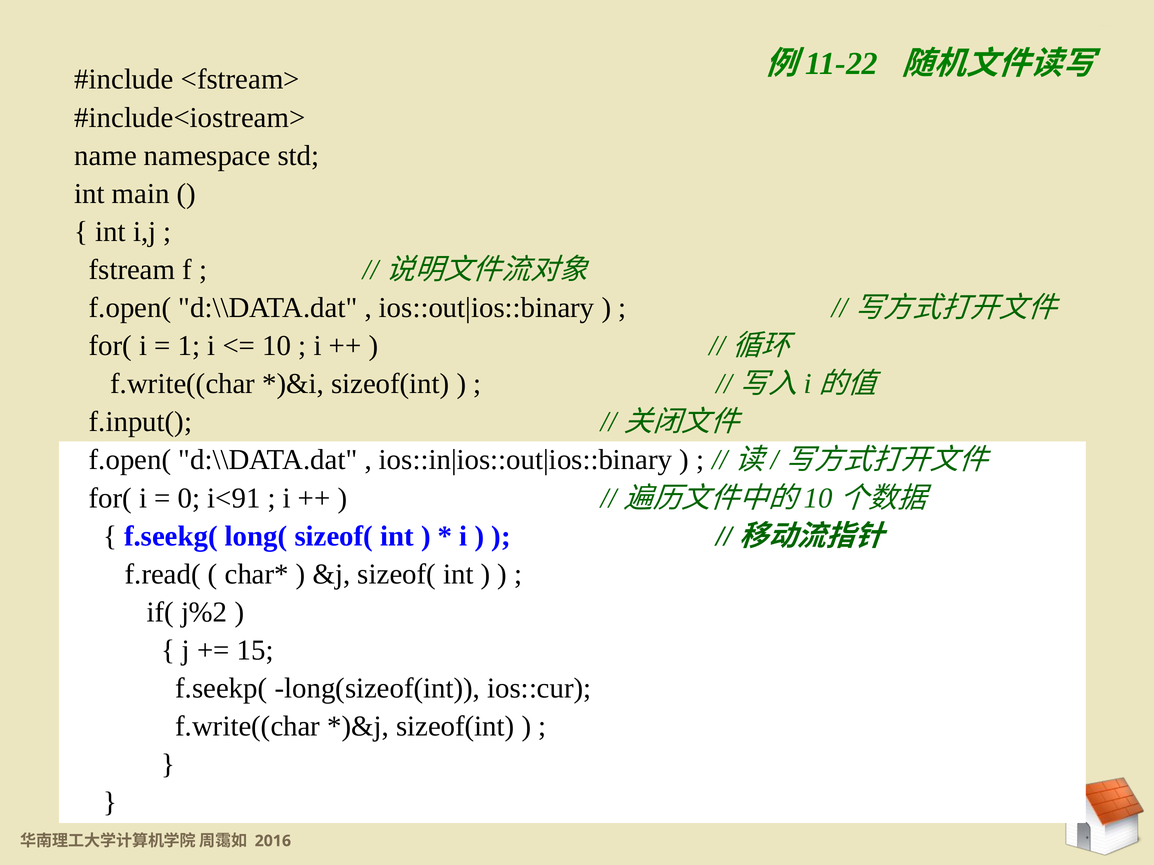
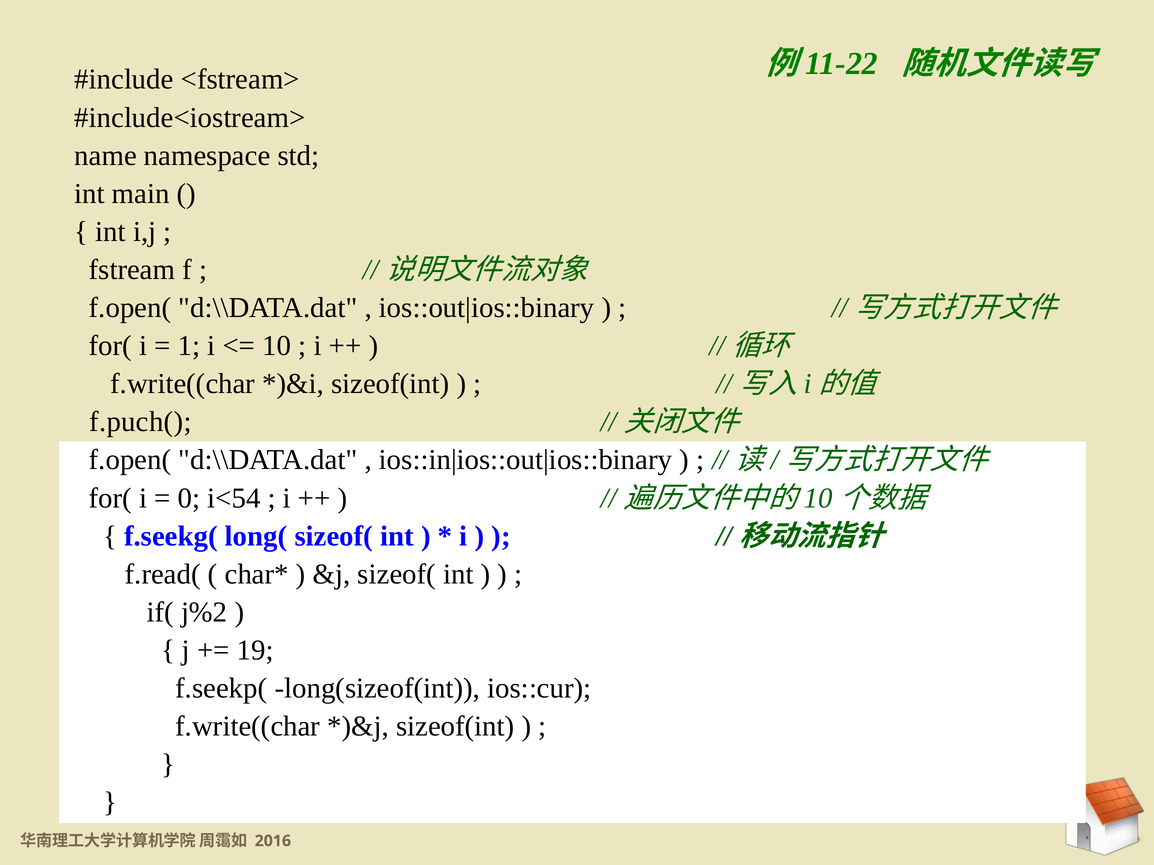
f.input(: f.input( -> f.puch( (140, 422)
i<91: i<91 -> i<54 (234, 498)
15: 15 -> 19 (255, 651)
